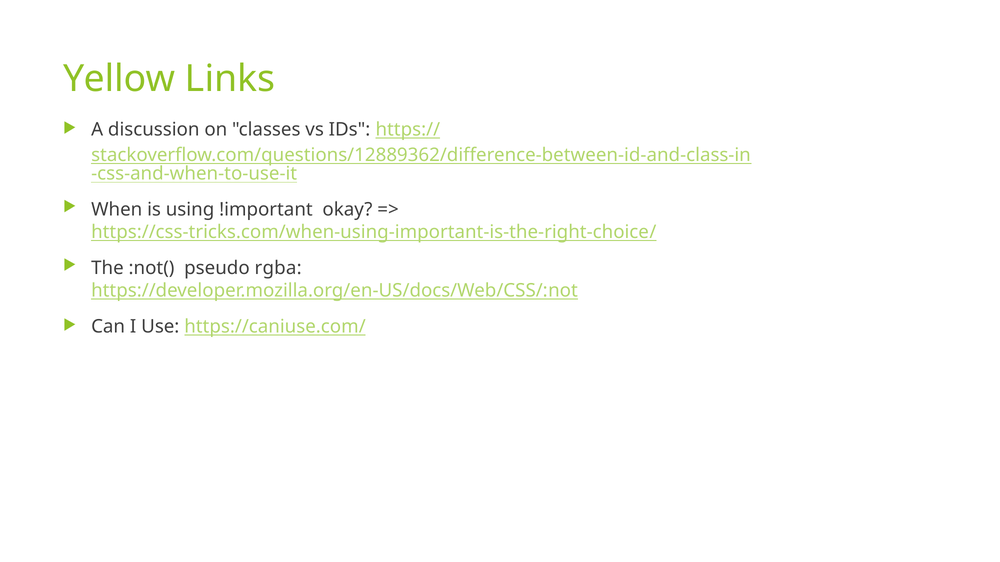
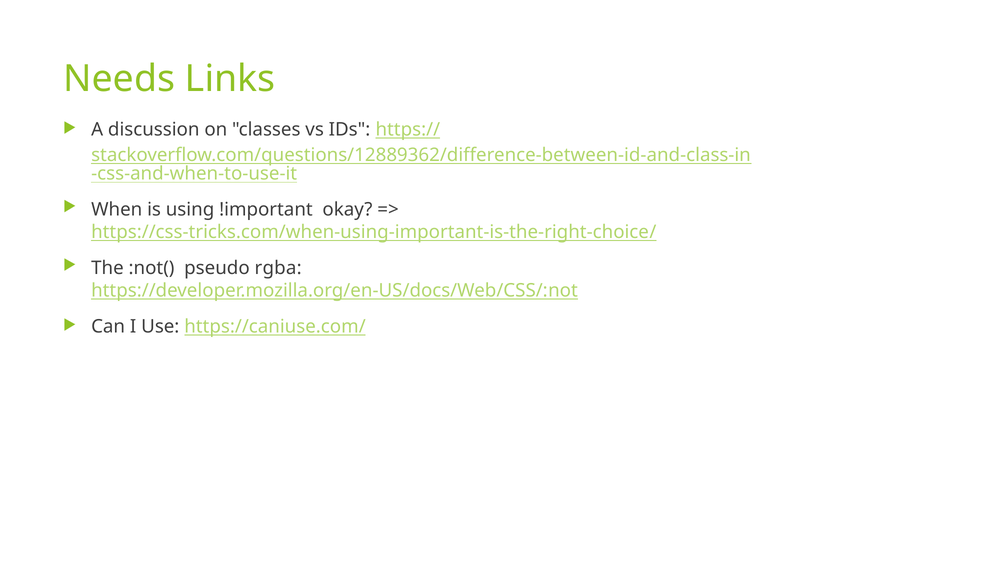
Yellow: Yellow -> Needs (119, 79)
